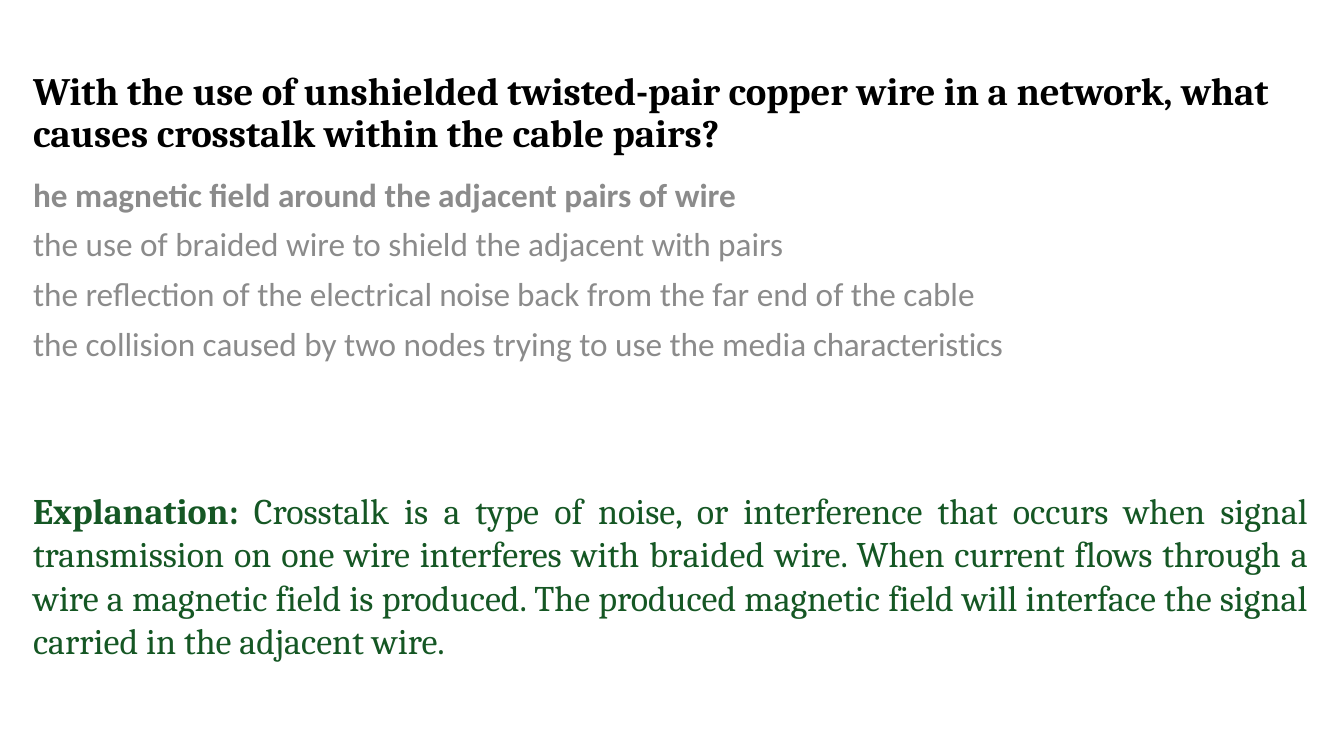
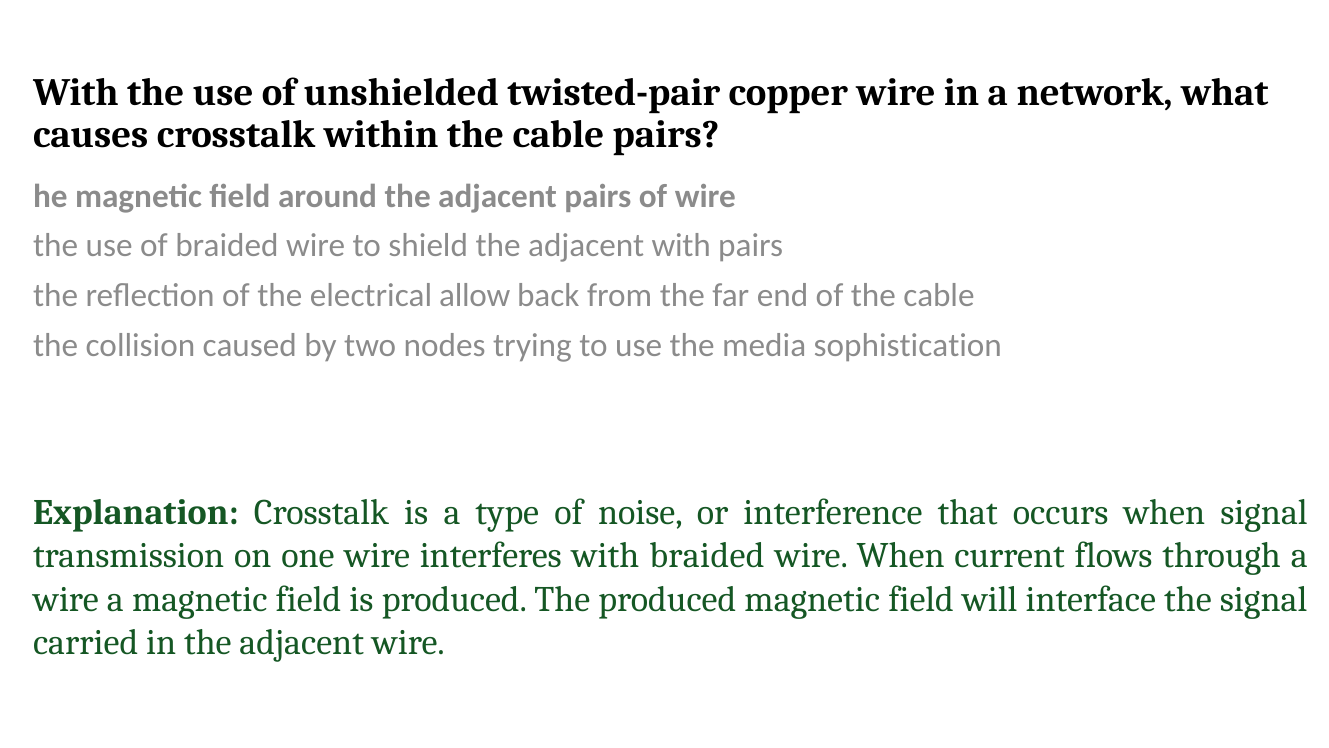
electrical noise: noise -> allow (475, 296)
characteristics: characteristics -> sophistication (908, 345)
